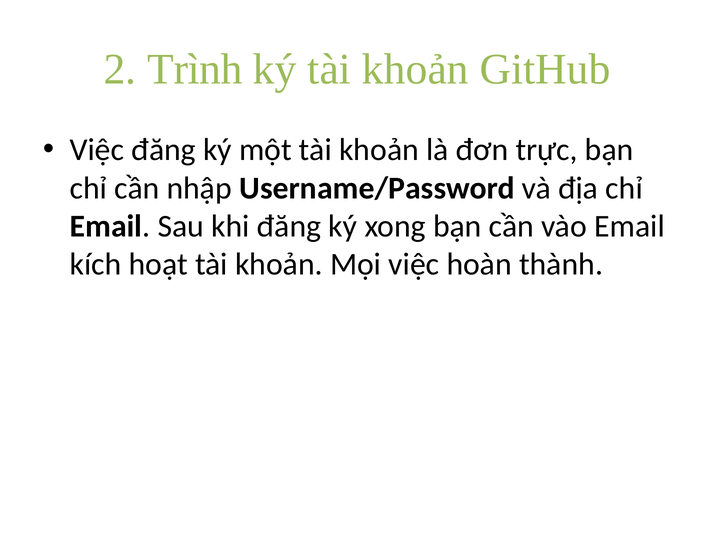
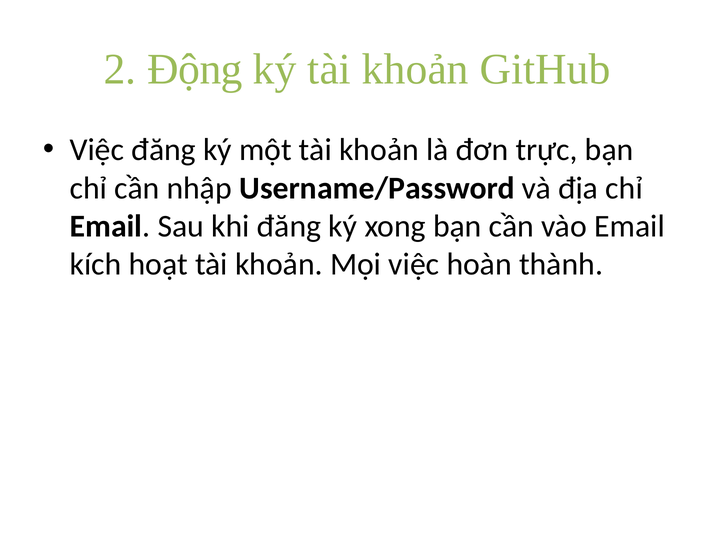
Trình: Trình -> Động (195, 69)
